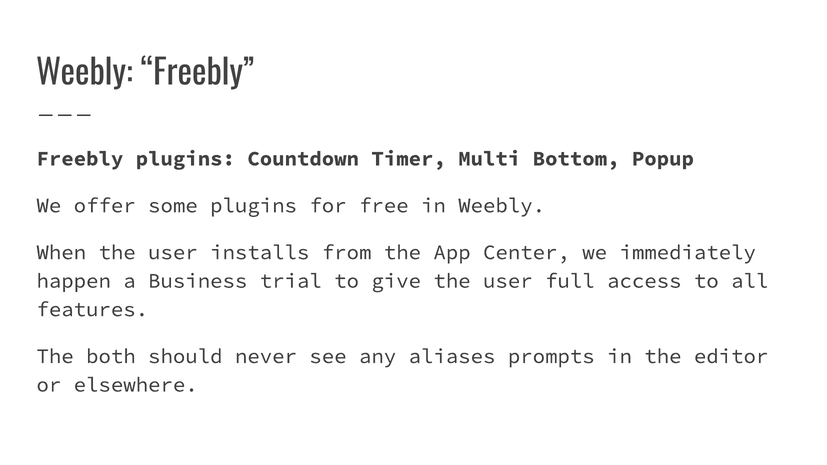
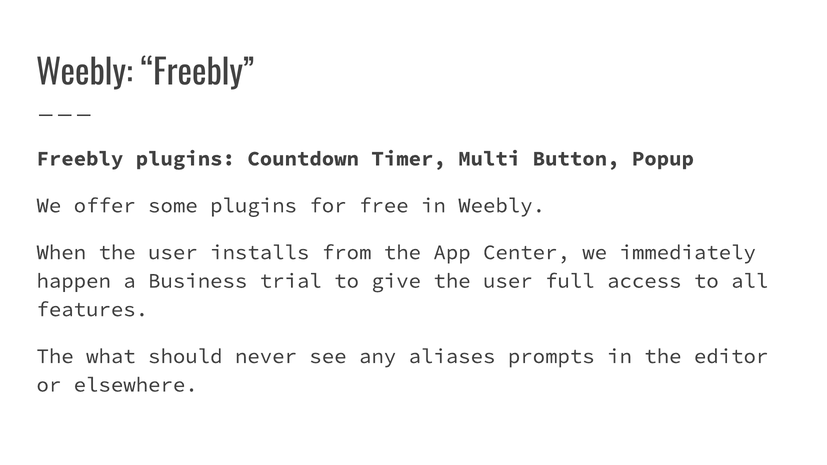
Bottom: Bottom -> Button (576, 159)
both: both -> what (111, 356)
